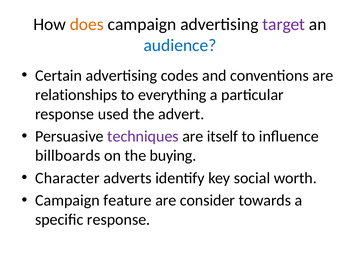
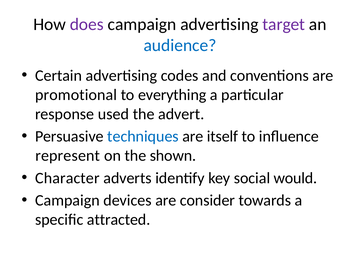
does colour: orange -> purple (87, 24)
relationships: relationships -> promotional (76, 95)
techniques colour: purple -> blue (143, 136)
billboards: billboards -> represent (68, 156)
buying: buying -> shown (173, 156)
worth: worth -> would (295, 178)
feature: feature -> devices (127, 200)
specific response: response -> attracted (119, 220)
